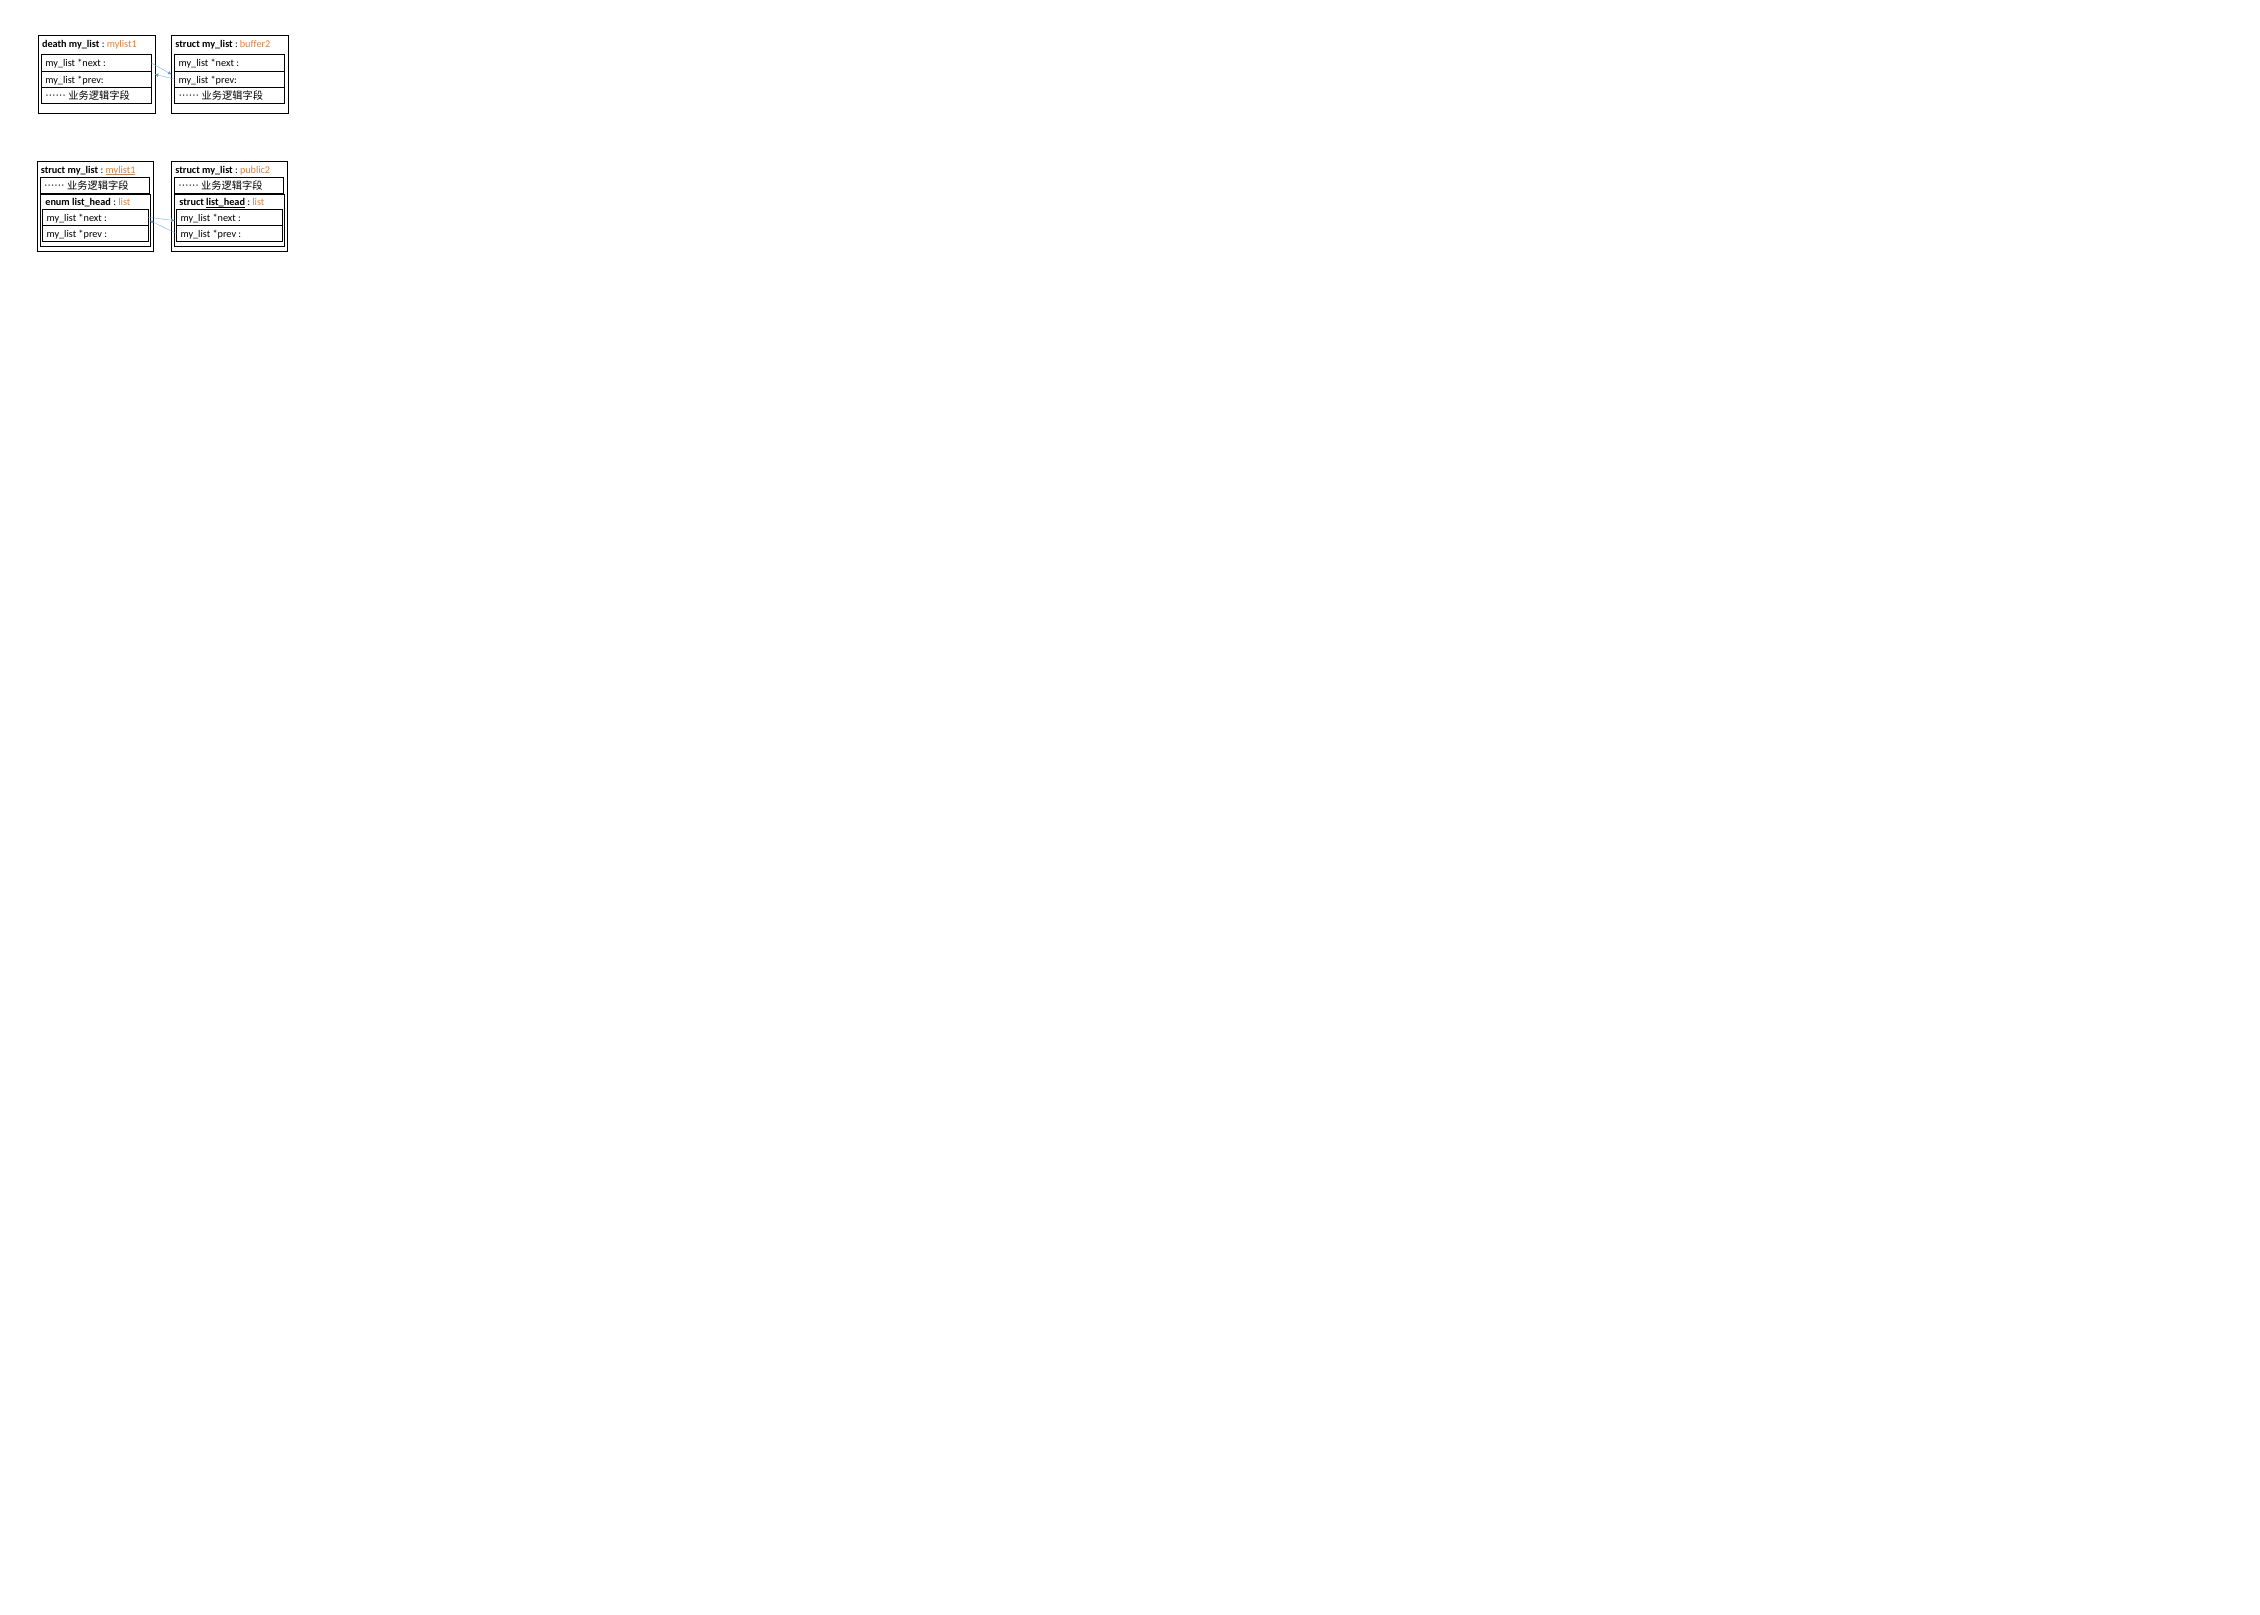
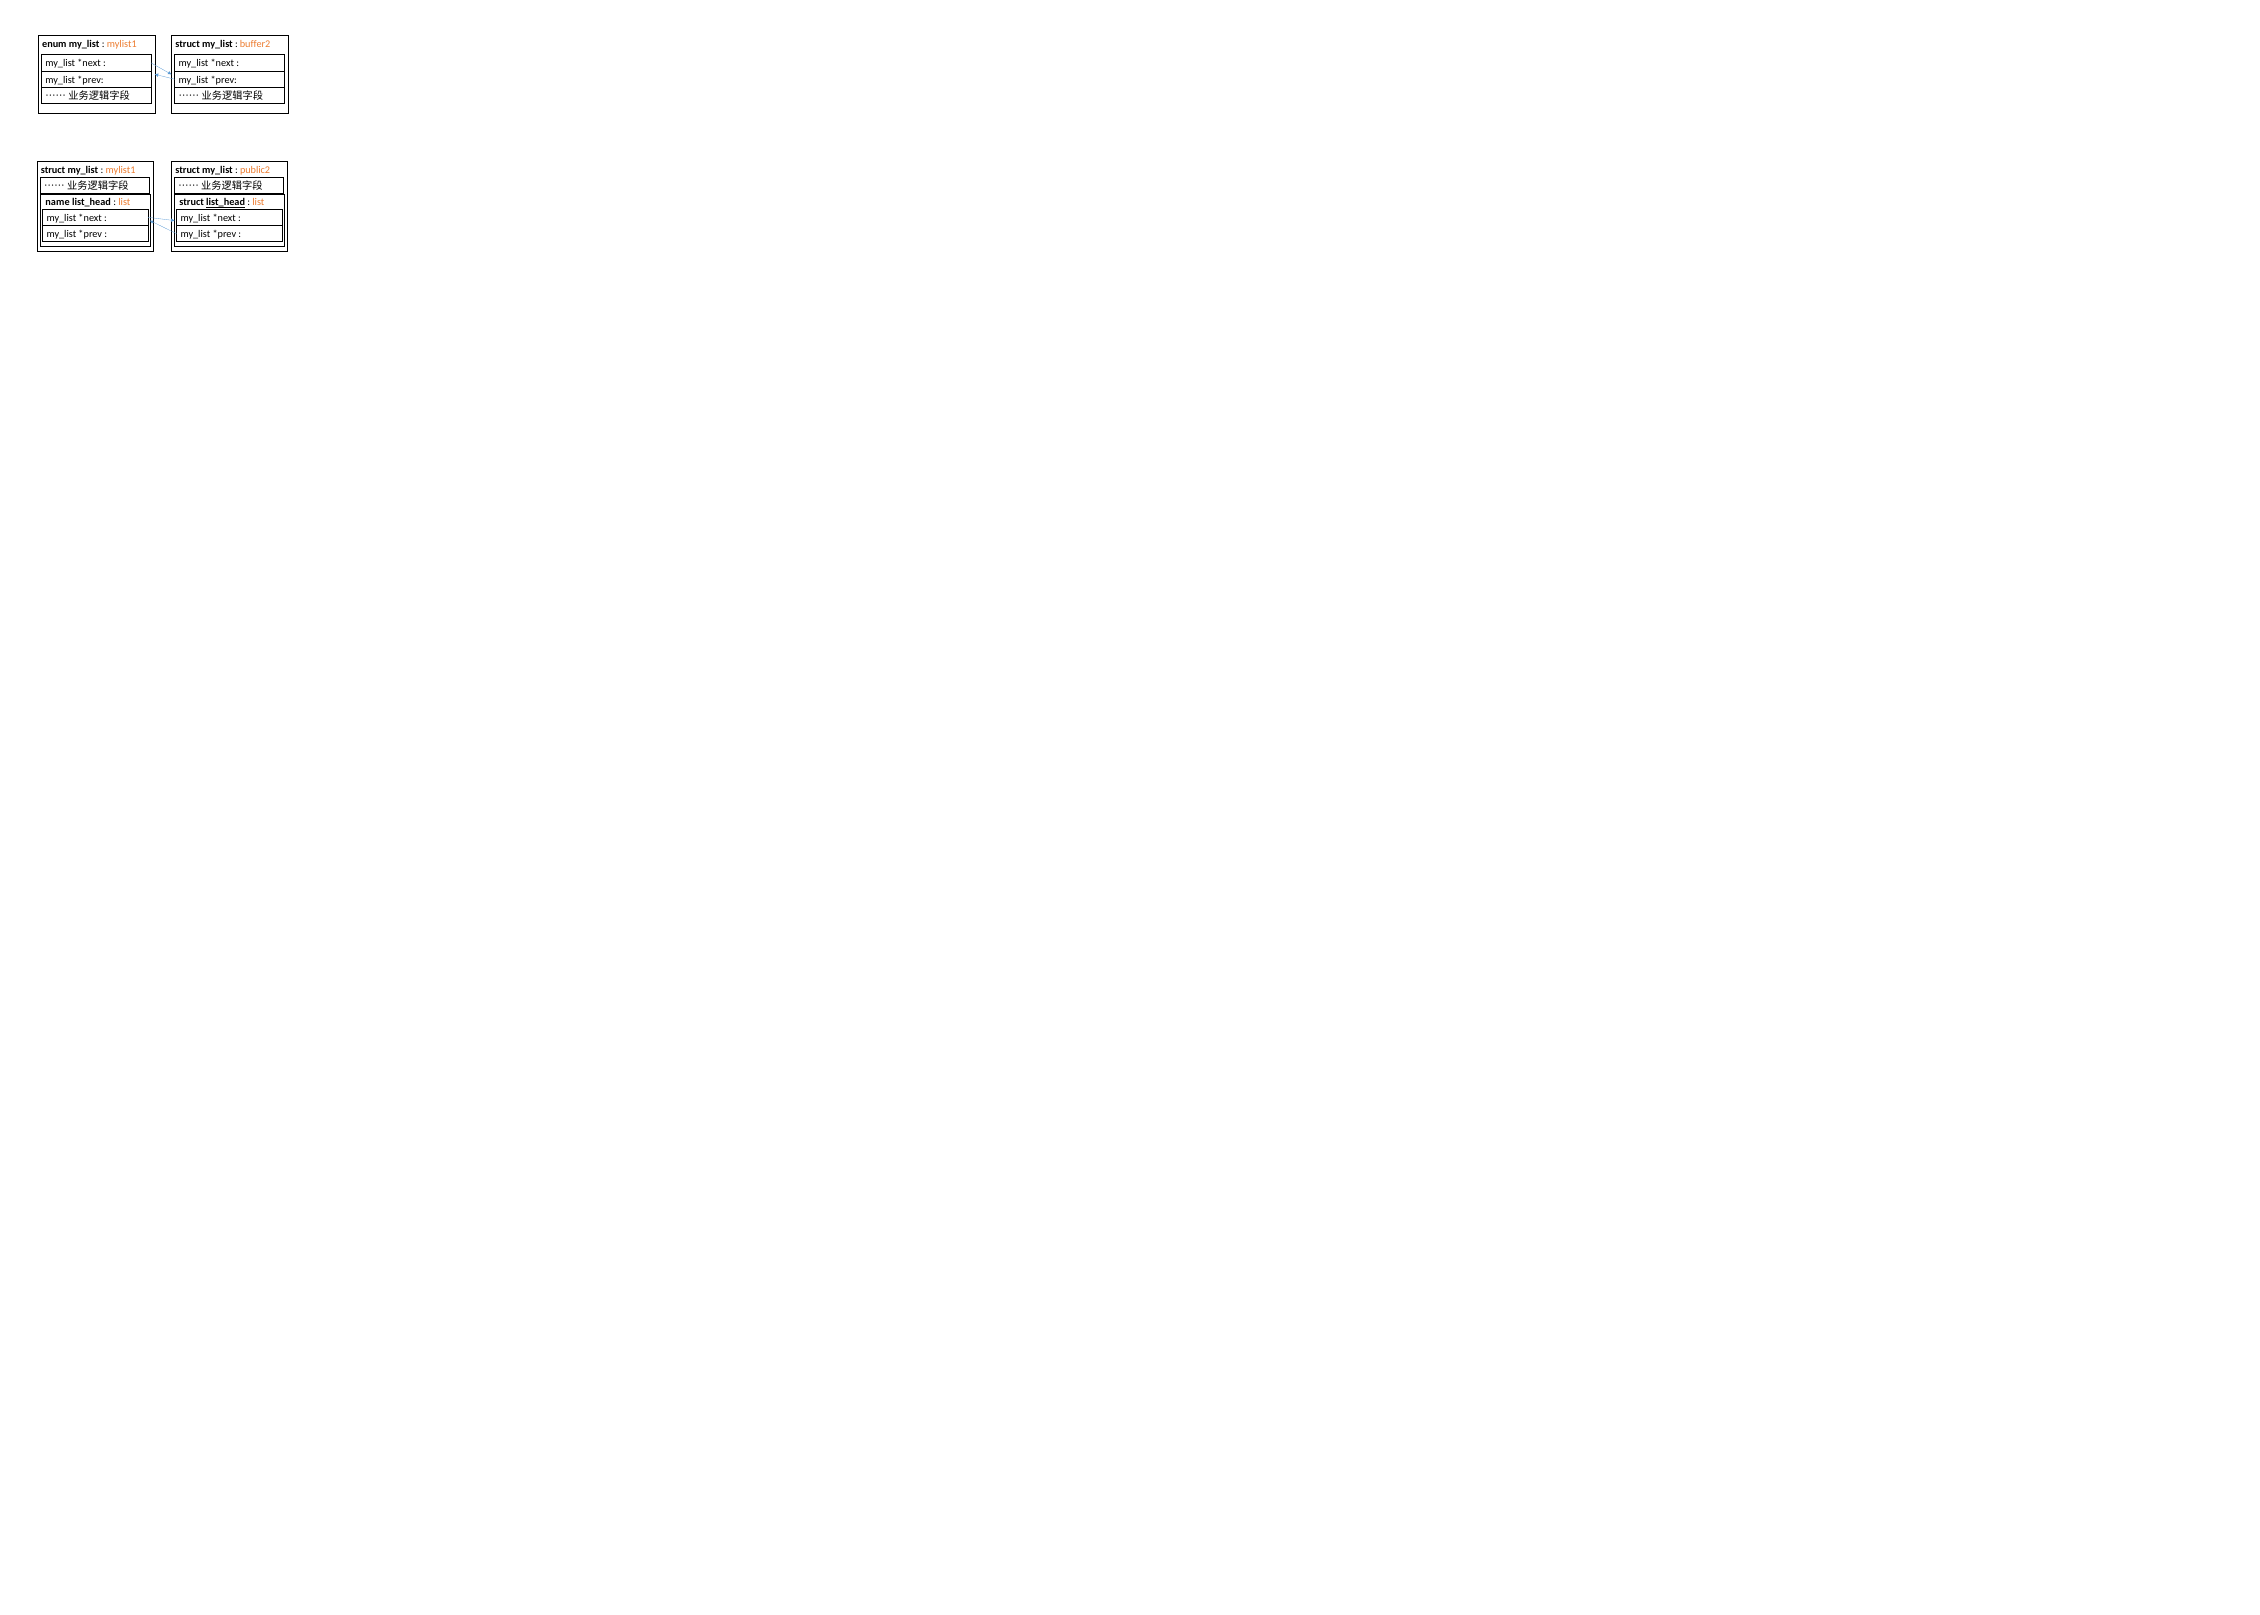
death: death -> enum (54, 44)
mylist1 underline: present -> none (121, 170)
enum: enum -> name (58, 202)
